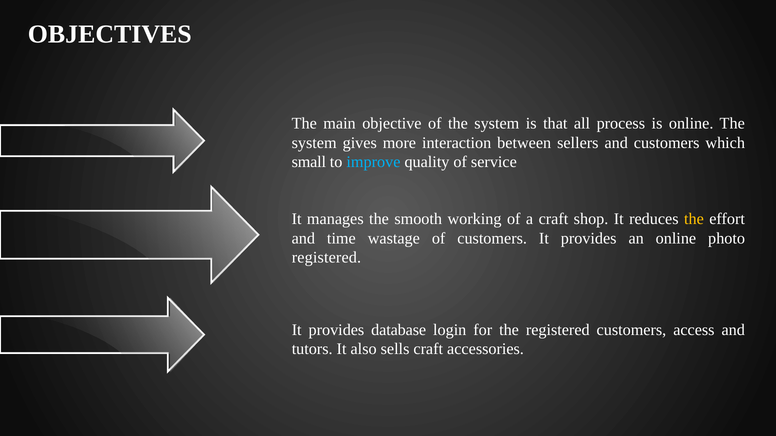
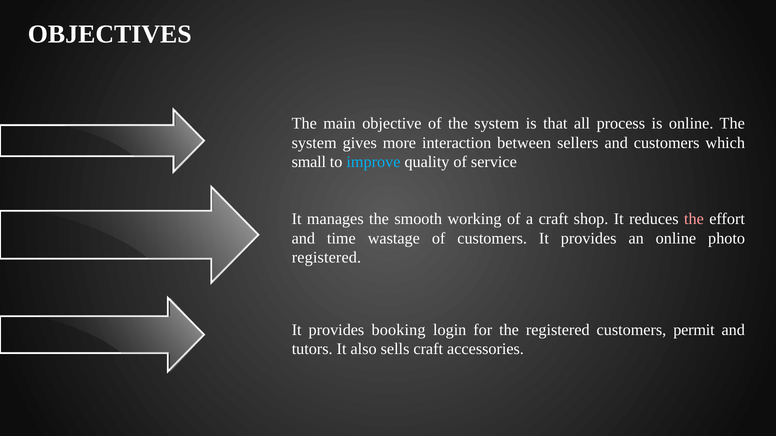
the colour: yellow -> pink (694, 219)
database: database -> booking (399, 330)
access: access -> permit (694, 330)
